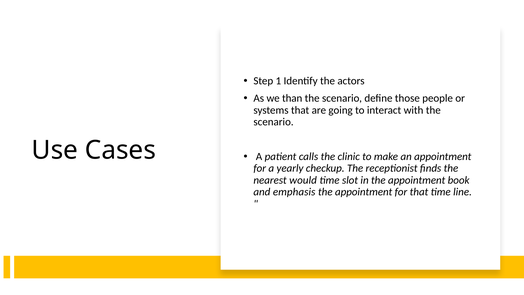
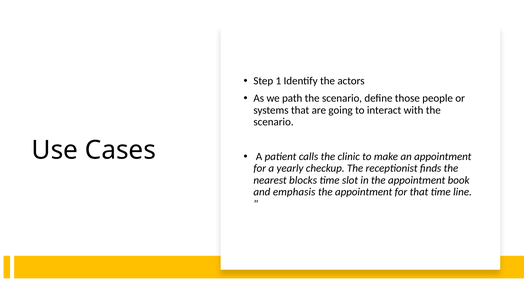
than: than -> path (292, 98)
would: would -> blocks (303, 180)
